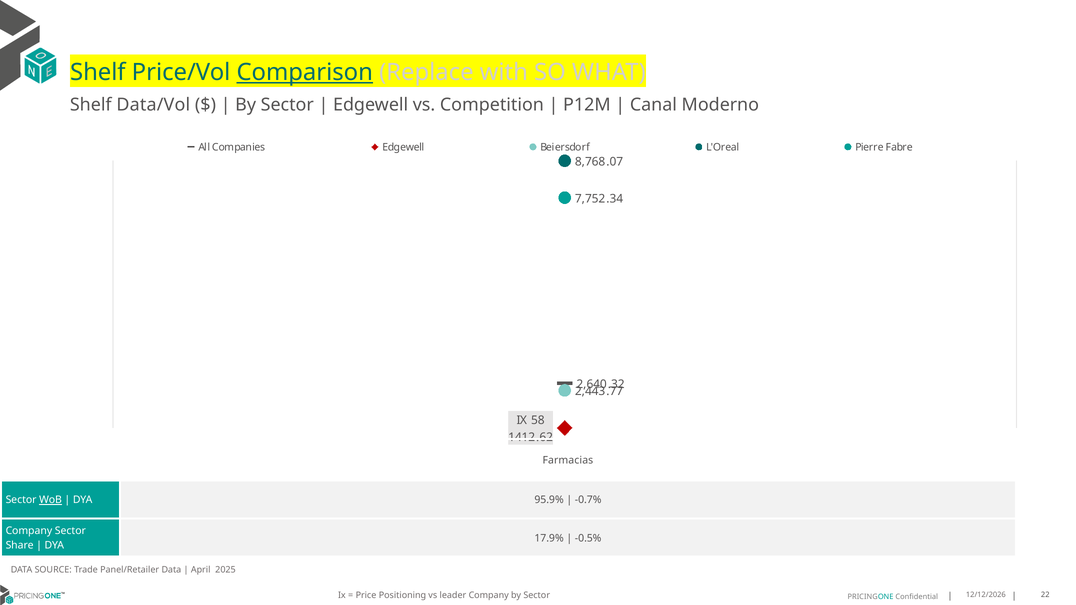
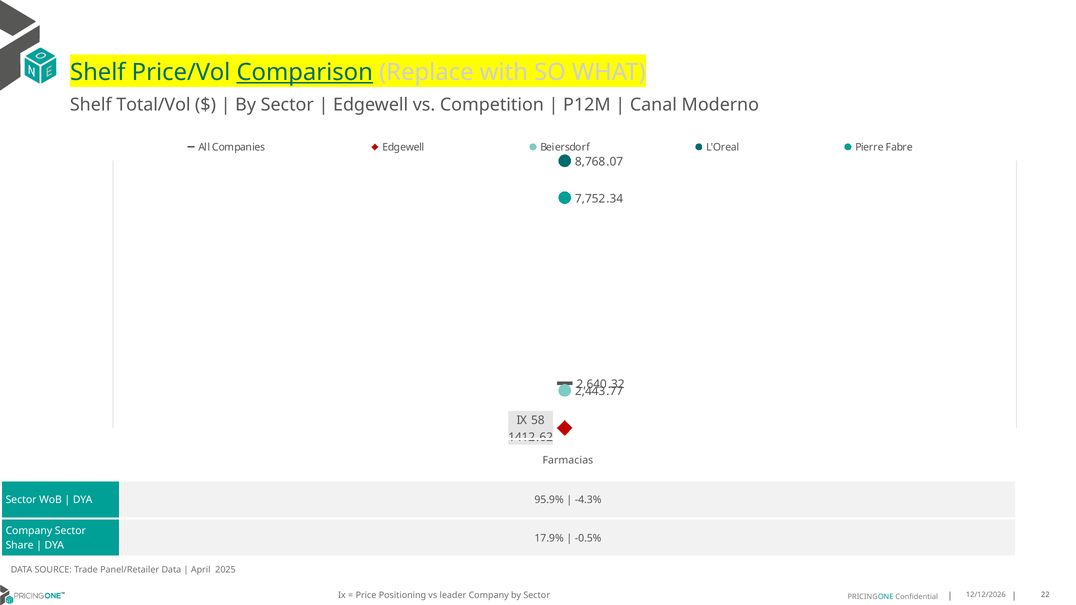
Data/Vol: Data/Vol -> Total/Vol (153, 105)
WoB underline: present -> none (51, 500)
-0.7%: -0.7% -> -4.3% (588, 500)
